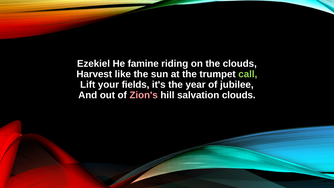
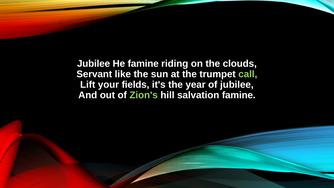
Ezekiel: Ezekiel -> Jubilee (94, 64)
Harvest: Harvest -> Servant (94, 74)
Zion's colour: pink -> light green (144, 95)
salvation clouds: clouds -> famine (239, 95)
